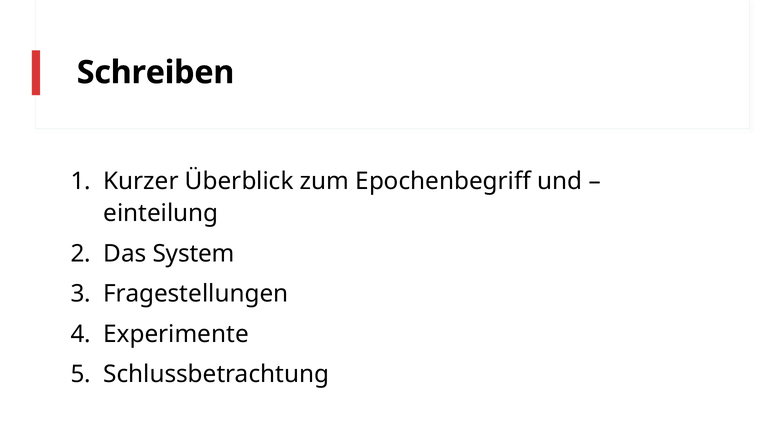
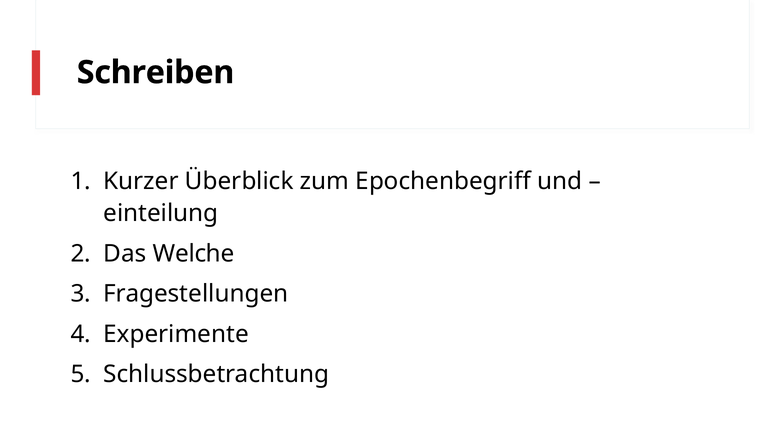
System: System -> Welche (194, 254)
